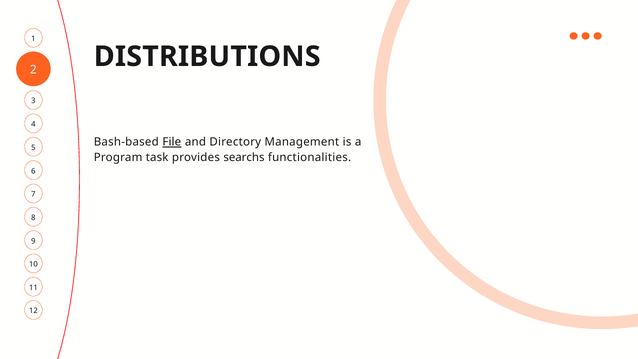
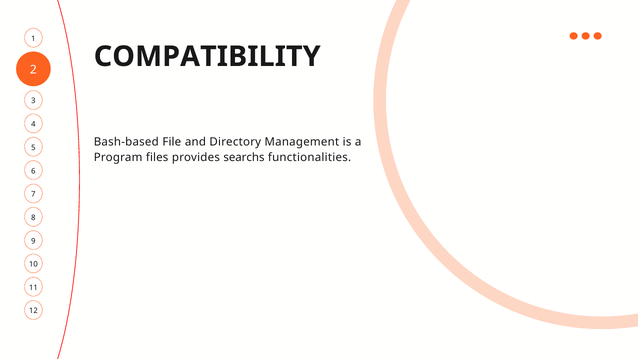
DISTRIBUTIONS: DISTRIBUTIONS -> COMPATIBILITY (207, 57)
File underline: present -> none (172, 142)
task: task -> files (157, 157)
